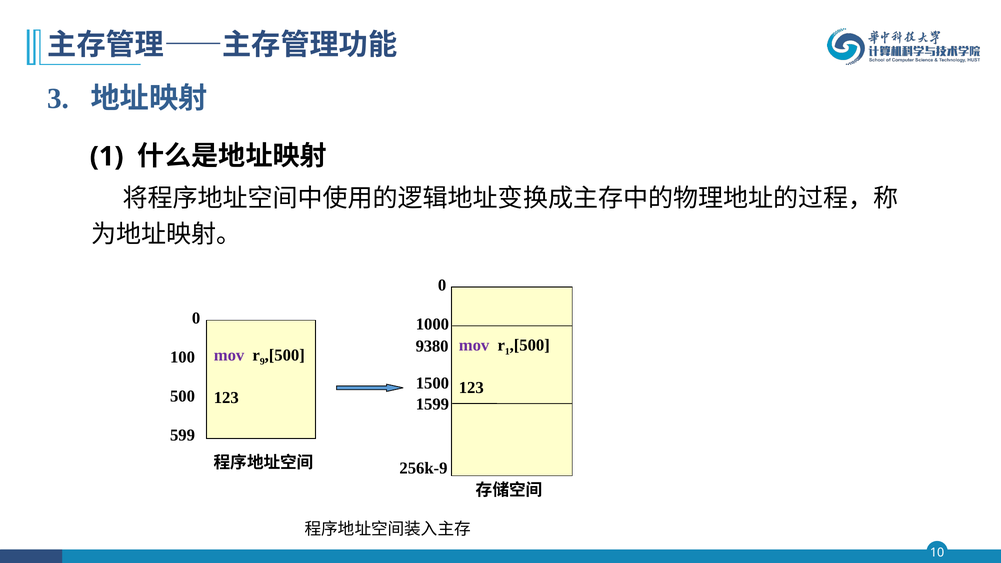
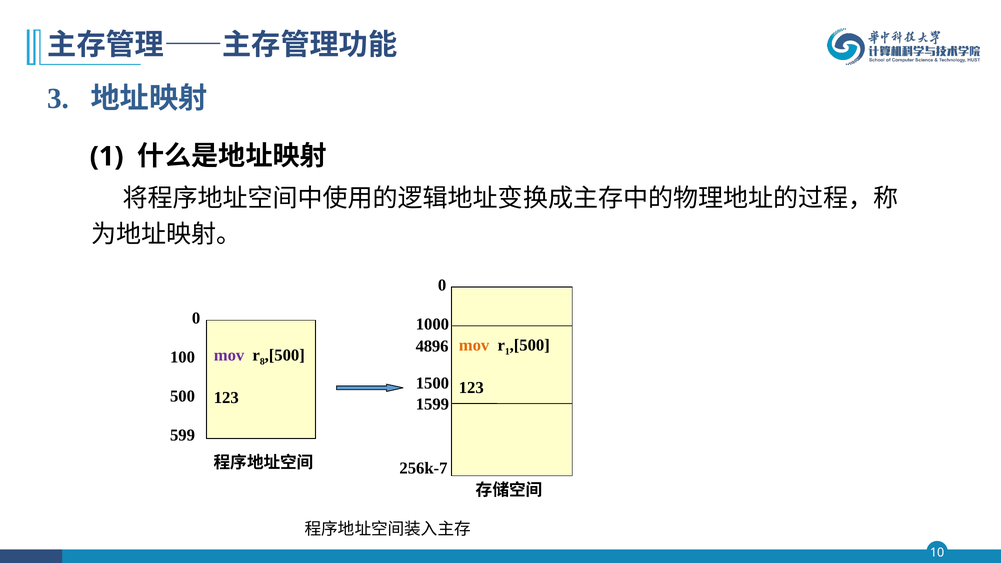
mov colour: purple -> orange (474, 345)
9380: 9380 -> 4896 (432, 346)
9: 9 -> 8 (262, 362)
256k-9: 256k-9 -> 256k-7 (423, 468)
